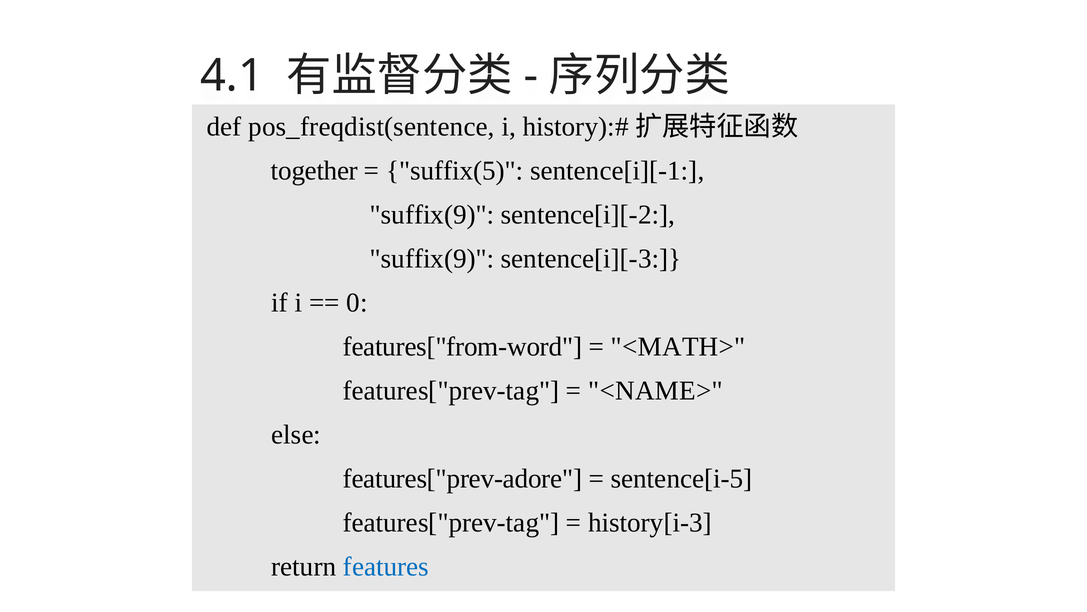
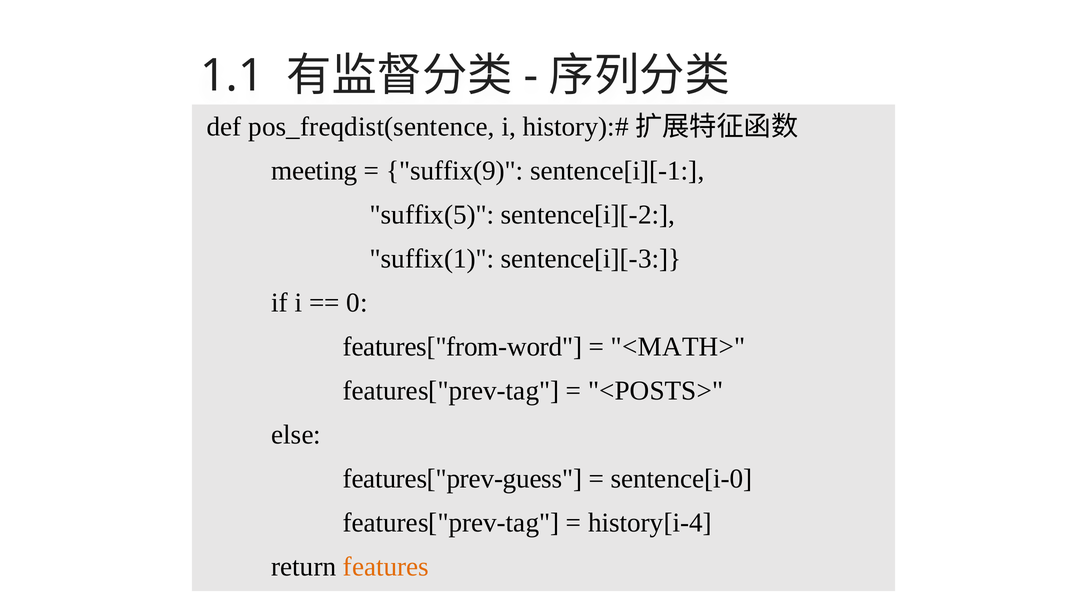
4.1: 4.1 -> 1.1 (232, 76)
together: together -> meeting (314, 171)
suffix(5: suffix(5 -> suffix(9 (455, 171)
suffix(9: suffix(9 -> suffix(5 (432, 215)
suffix(9: suffix(9 -> suffix(1 (432, 259)
<NAME>: <NAME> -> <POSTS> (656, 390)
features["prev-adore: features["prev-adore -> features["prev-guess (462, 478)
sentence[i-5: sentence[i-5 -> sentence[i-0 (682, 478)
history[i-3: history[i-3 -> history[i-4 (650, 522)
features colour: blue -> orange (386, 566)
